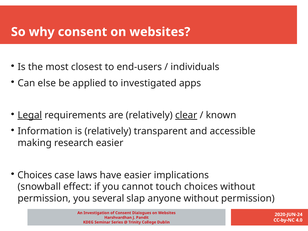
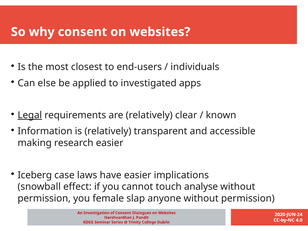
clear underline: present -> none (186, 115)
Choices: Choices -> Iceberg (35, 175)
touch choices: choices -> analyse (201, 187)
several: several -> female (108, 198)
